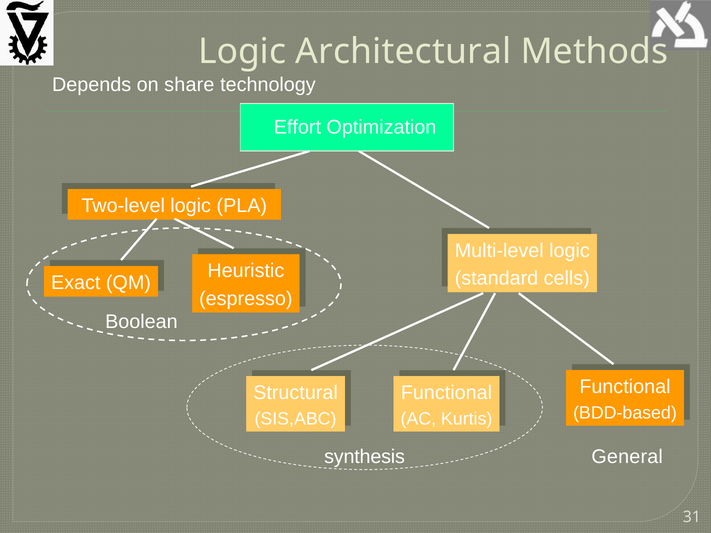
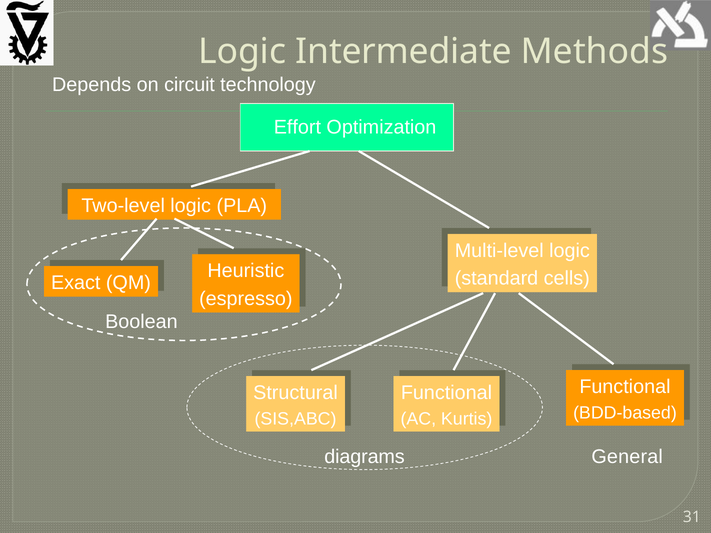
Architectural: Architectural -> Intermediate (404, 52)
share: share -> circuit (190, 85)
synthesis: synthesis -> diagrams (365, 457)
